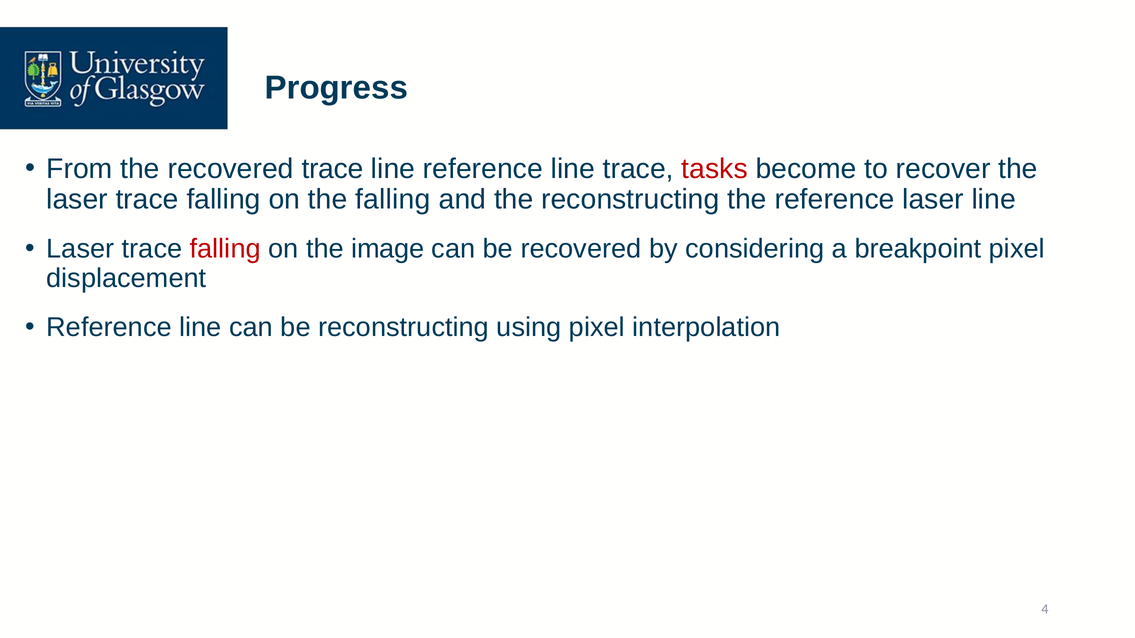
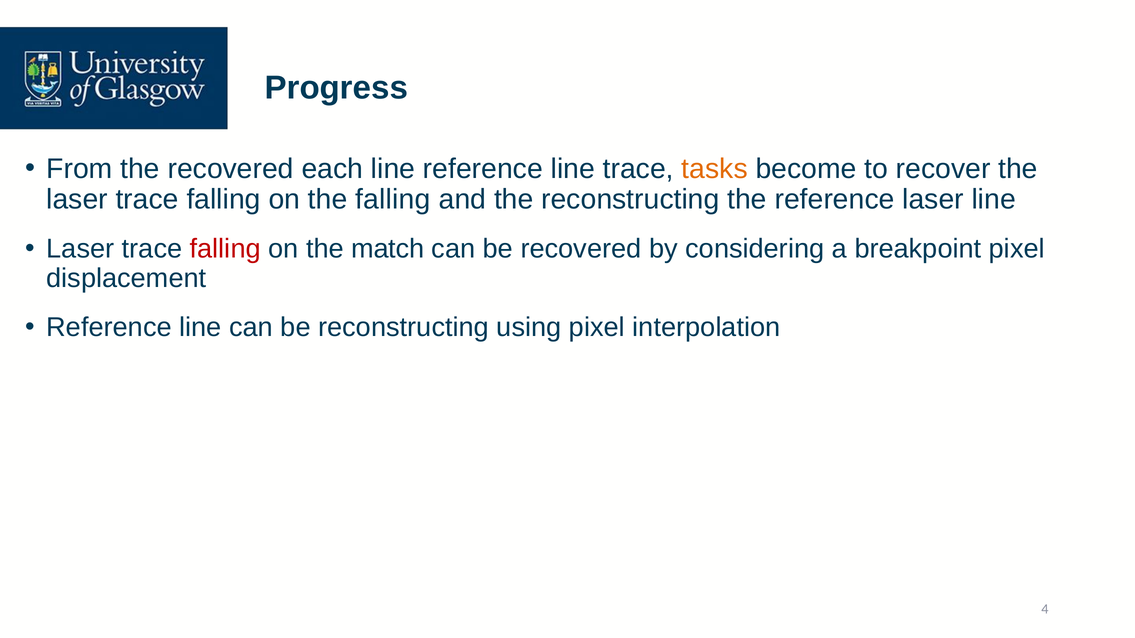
recovered trace: trace -> each (332, 169)
tasks colour: red -> orange (715, 169)
image: image -> match (388, 249)
